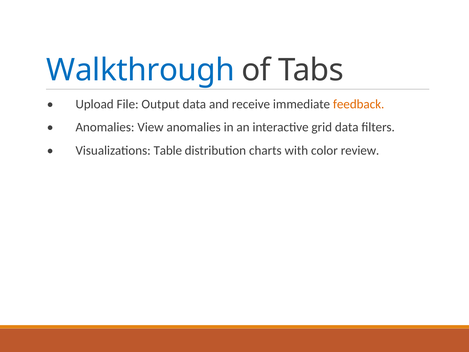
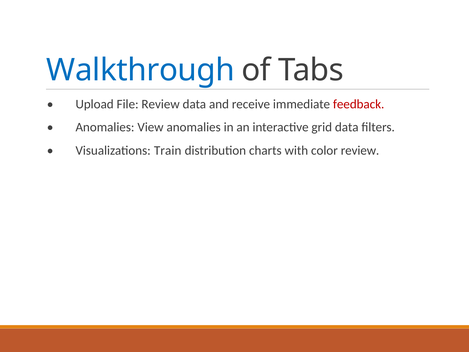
File Output: Output -> Review (161, 104)
feedback colour: orange -> red (359, 104)
Table: Table -> Train (168, 150)
